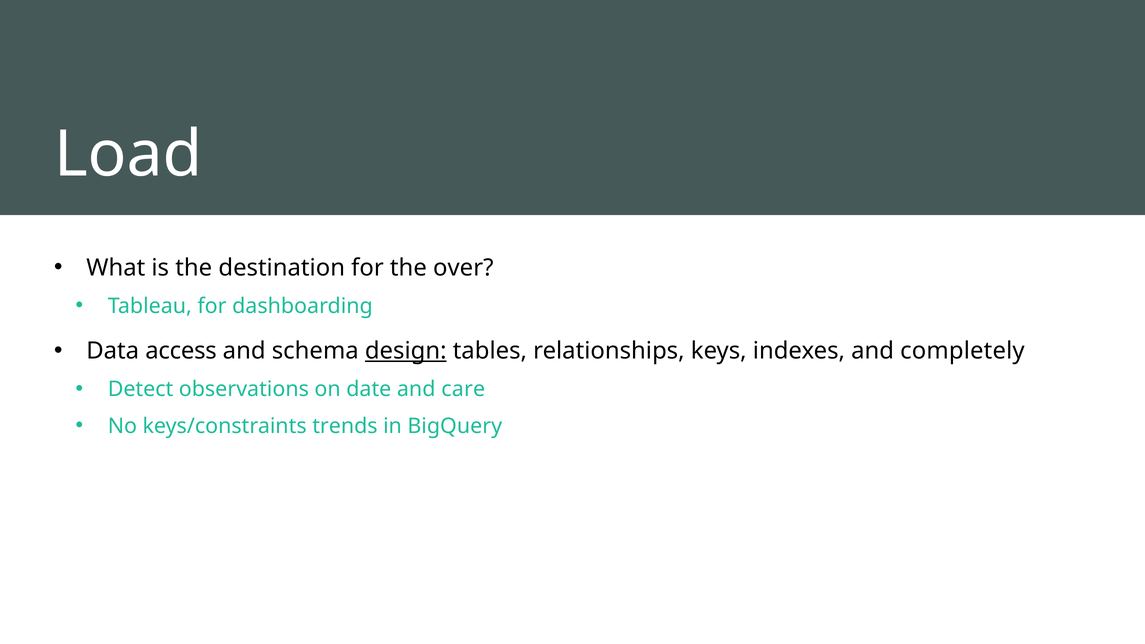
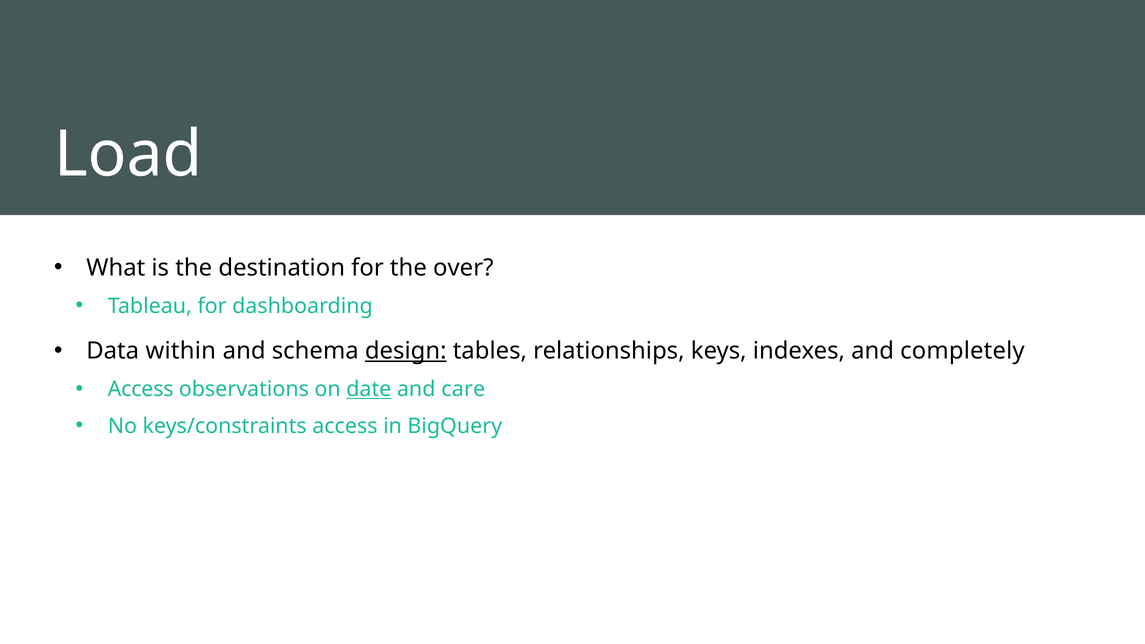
access: access -> within (181, 351)
Detect: Detect -> Access (141, 389)
date underline: none -> present (369, 389)
keys/constraints trends: trends -> access (345, 426)
